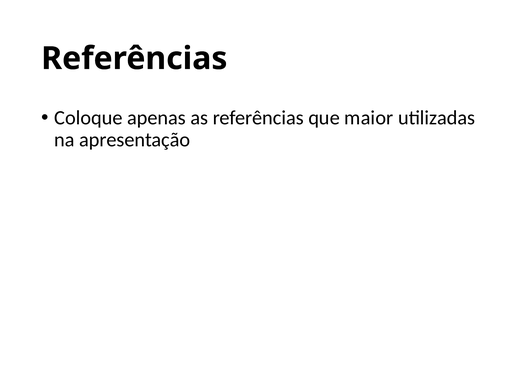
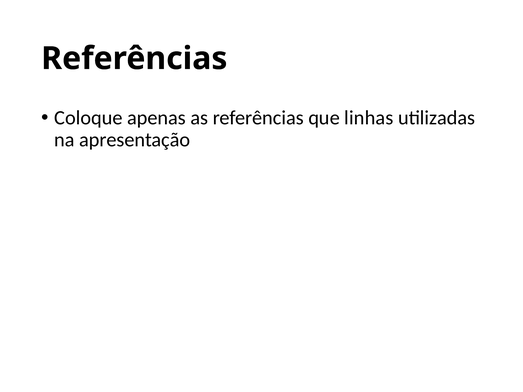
maior: maior -> linhas (369, 118)
